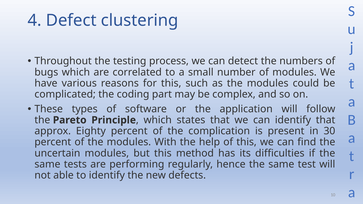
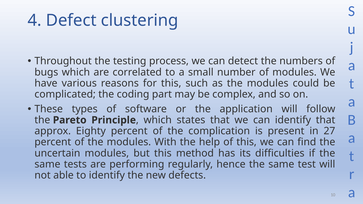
30: 30 -> 27 (329, 131)
